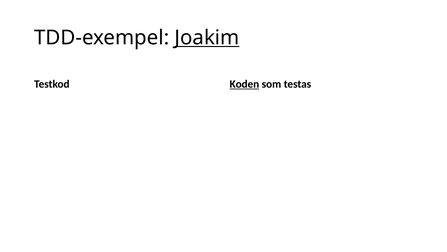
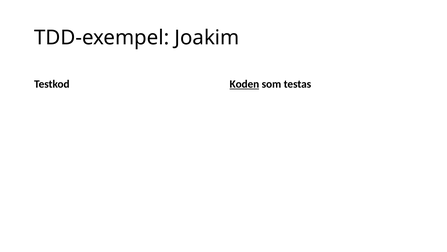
Joakim underline: present -> none (207, 38)
